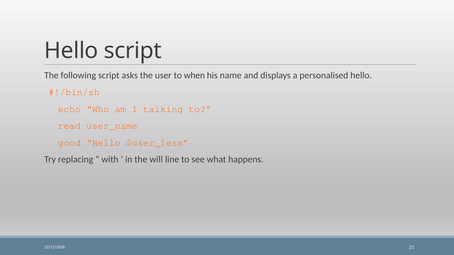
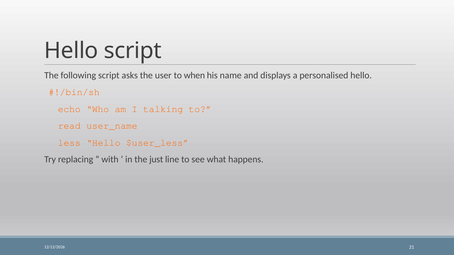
good: good -> less (69, 143)
will: will -> just (156, 160)
